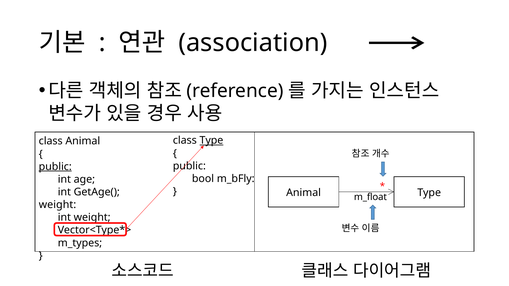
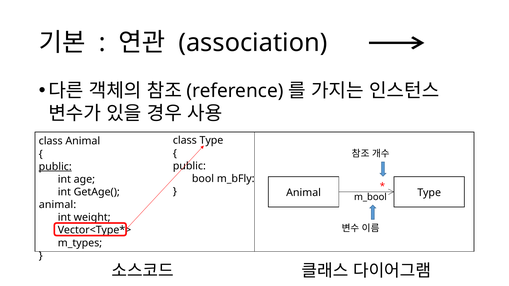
Type underline: present -> none (211, 141)
m_float: m_float -> m_bool (370, 197)
weight: weight -> animal (58, 205)
